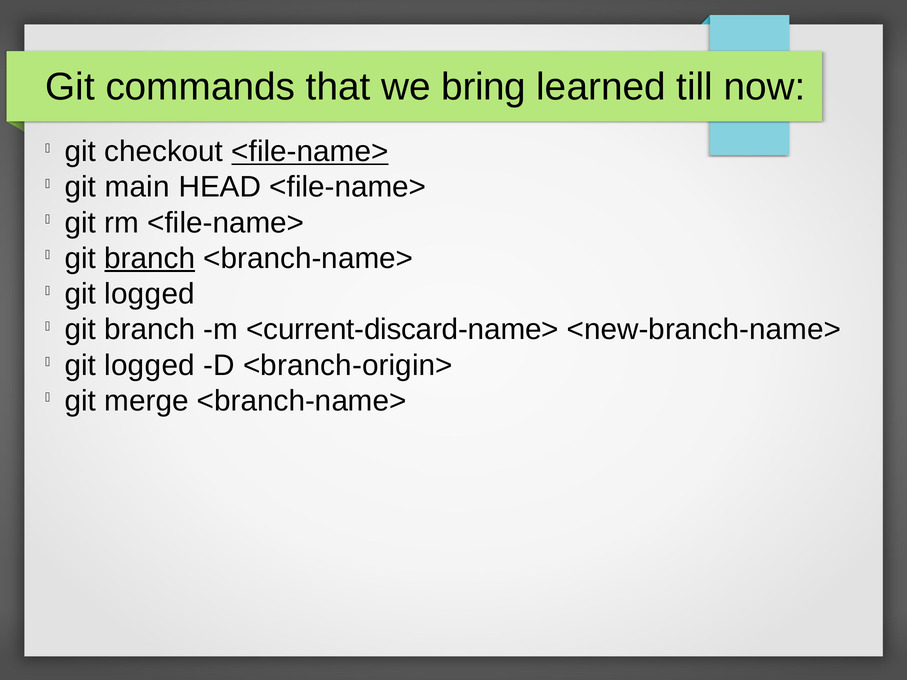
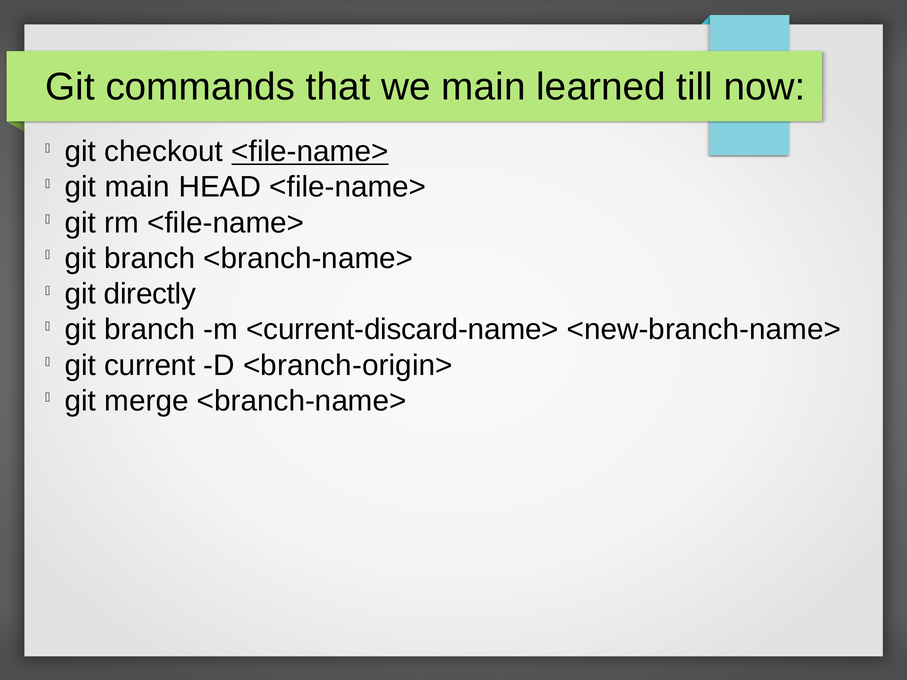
we bring: bring -> main (484, 87)
branch underline: present -> none (150, 258)
logged: logged -> directly (150, 294)
logged: logged -> current (150, 365)
